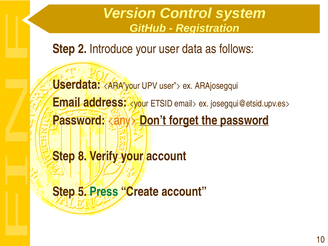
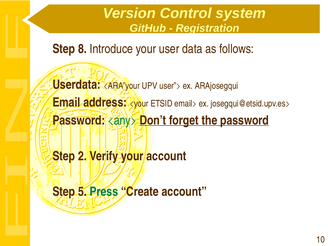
2: 2 -> 8 (82, 49)
<any> colour: orange -> green (122, 120)
8: 8 -> 2 (82, 156)
